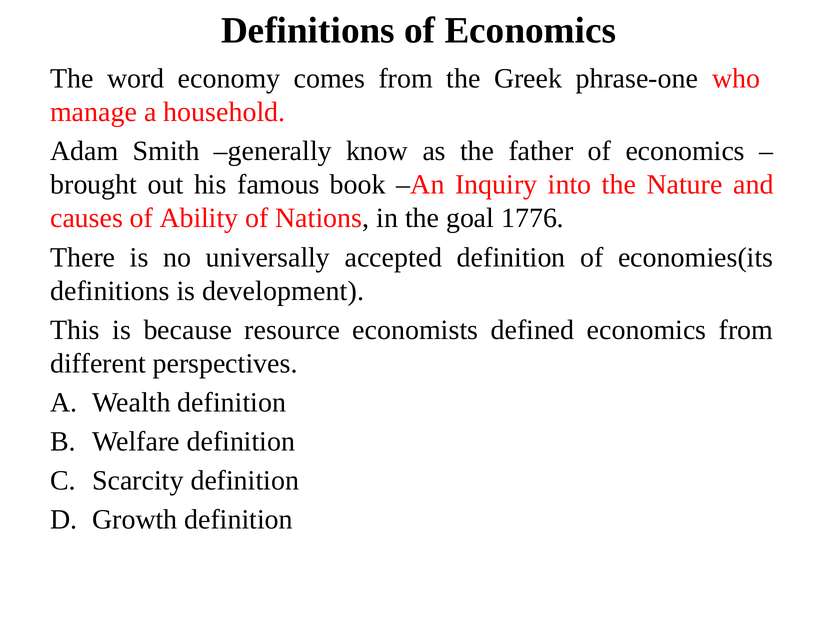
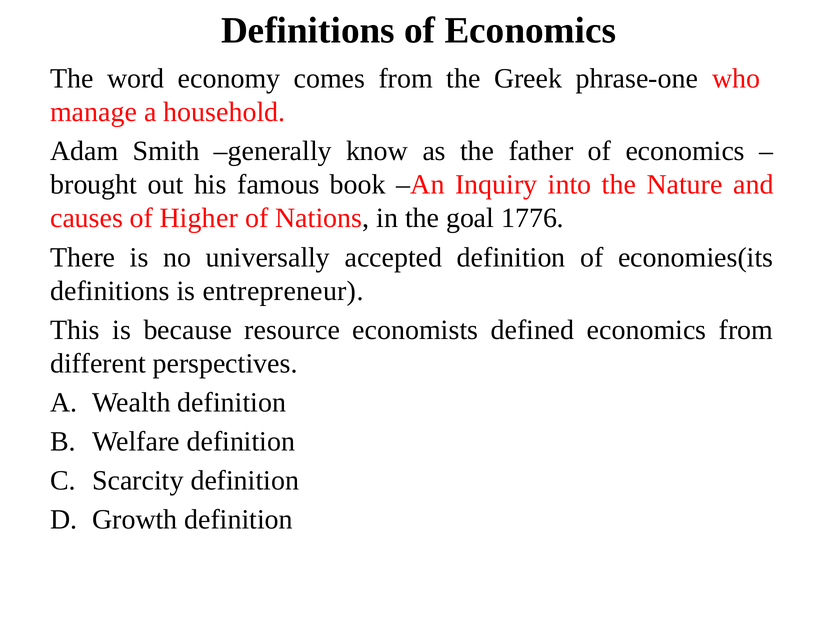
Ability: Ability -> Higher (199, 218)
development: development -> entrepreneur (283, 291)
